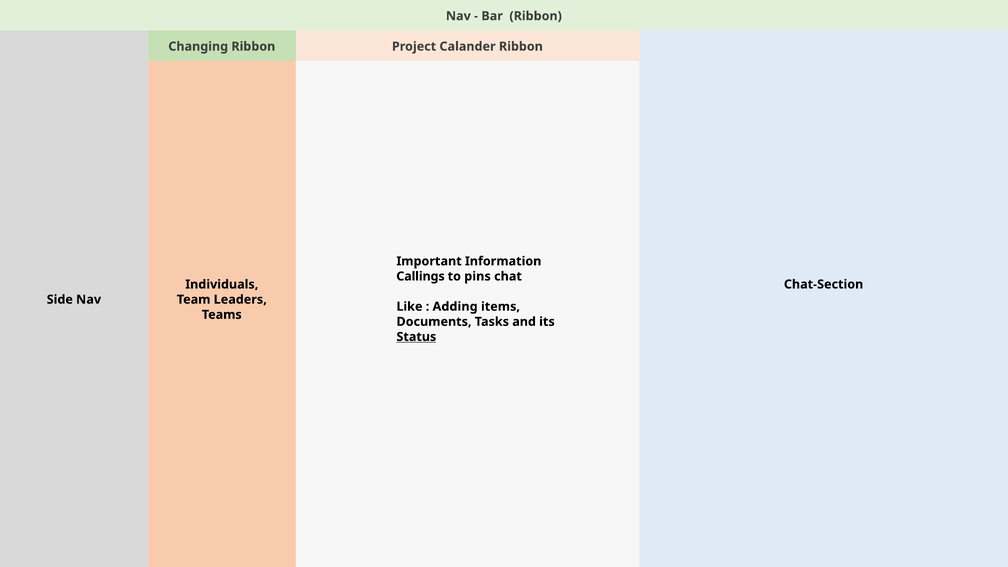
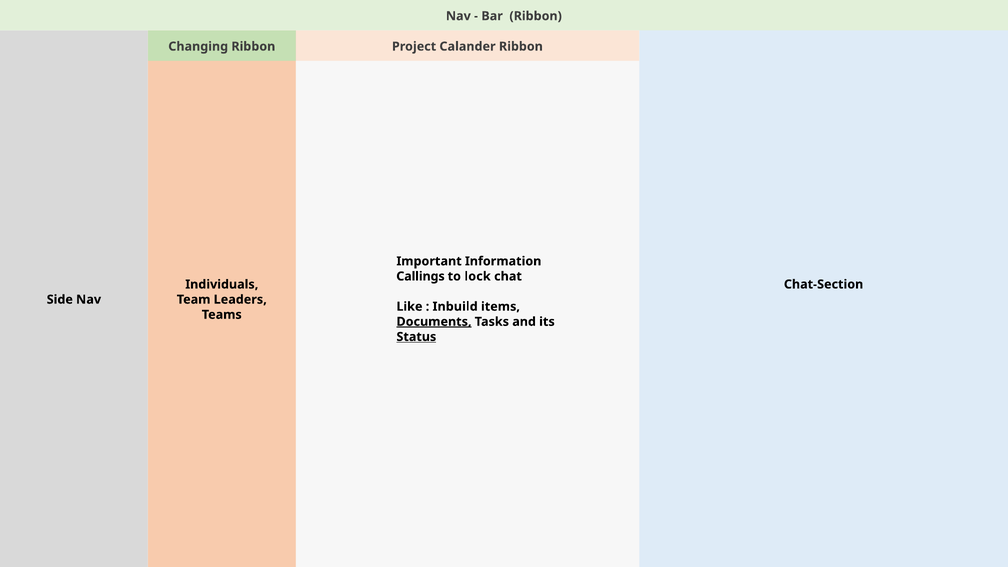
pins: pins -> lock (478, 276)
Adding: Adding -> Inbuild (455, 307)
Documents underline: none -> present (434, 322)
